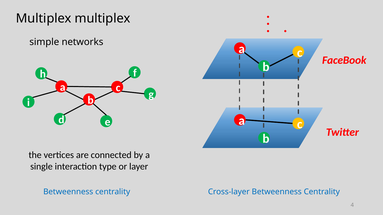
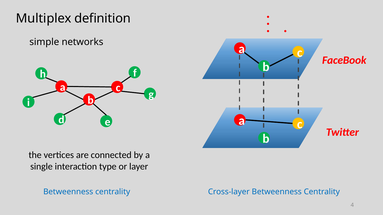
Multiplex multiplex: multiplex -> definition (103, 18)
